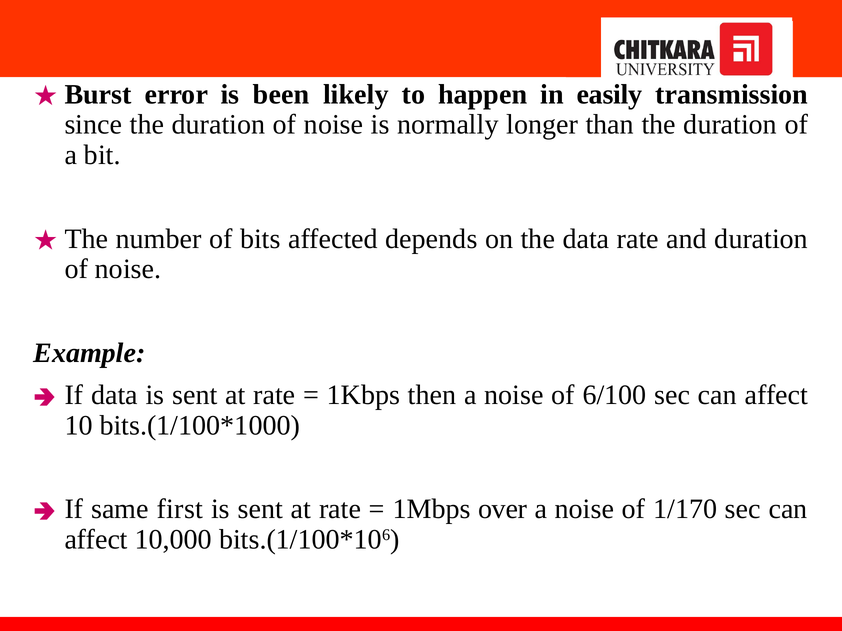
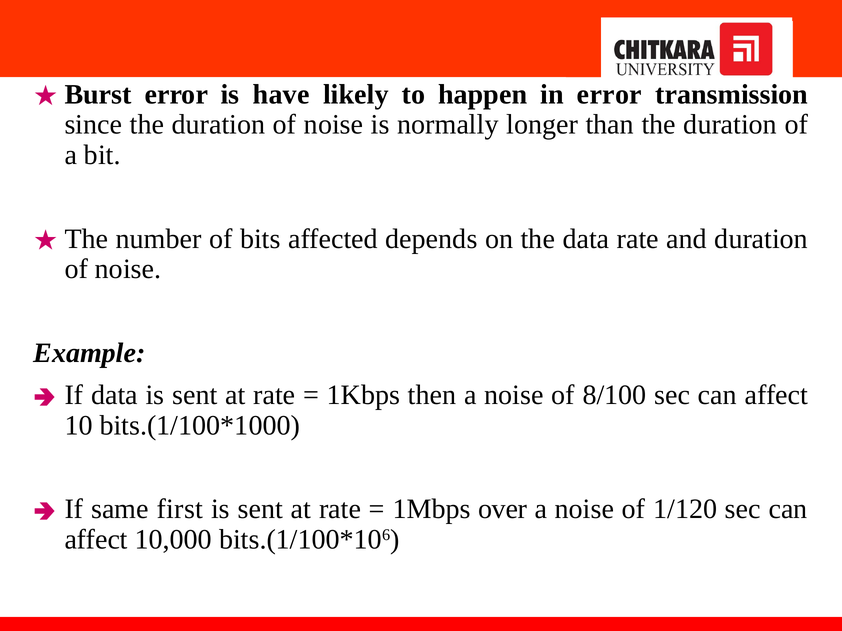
been: been -> have (281, 94)
in easily: easily -> error (609, 94)
6/100: 6/100 -> 8/100 (615, 395)
1/170: 1/170 -> 1/120 (685, 510)
